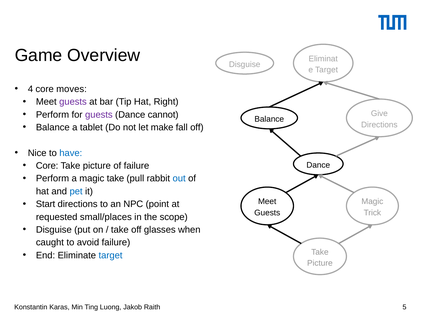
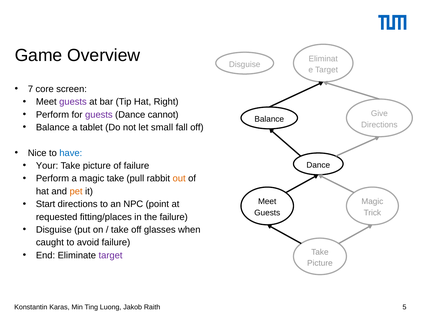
4: 4 -> 7 (30, 89)
moves: moves -> screen (72, 89)
make: make -> small (162, 127)
Core: Core -> Your (47, 166)
out colour: blue -> orange (179, 178)
pet colour: blue -> orange (76, 191)
small/places: small/places -> fitting/places (106, 217)
the scope: scope -> failure (174, 217)
target colour: blue -> purple (111, 255)
